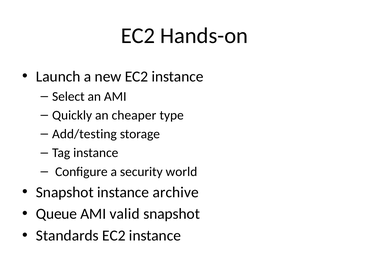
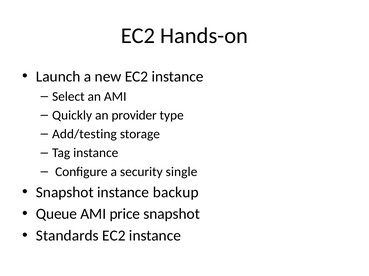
cheaper: cheaper -> provider (134, 116)
world: world -> single (181, 172)
archive: archive -> backup (176, 193)
valid: valid -> price (125, 214)
